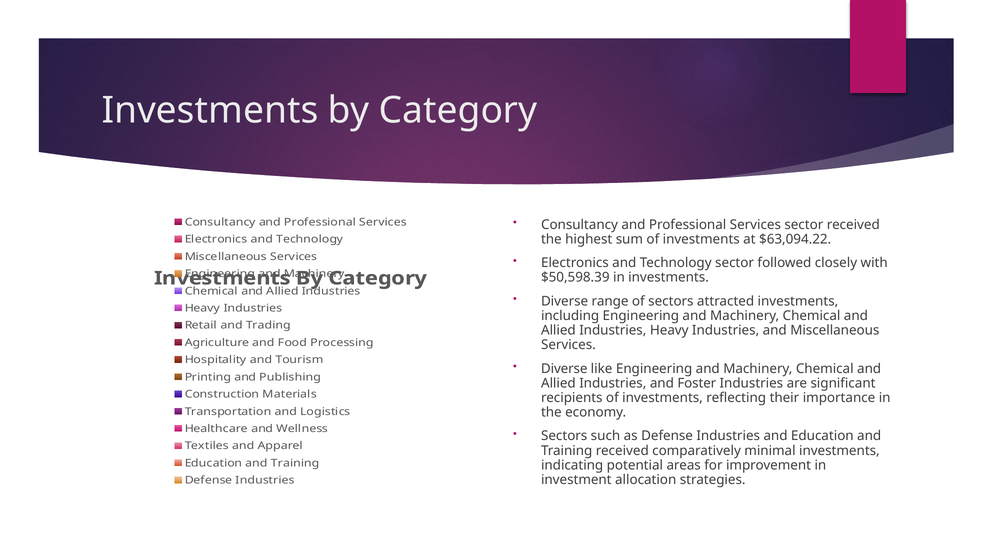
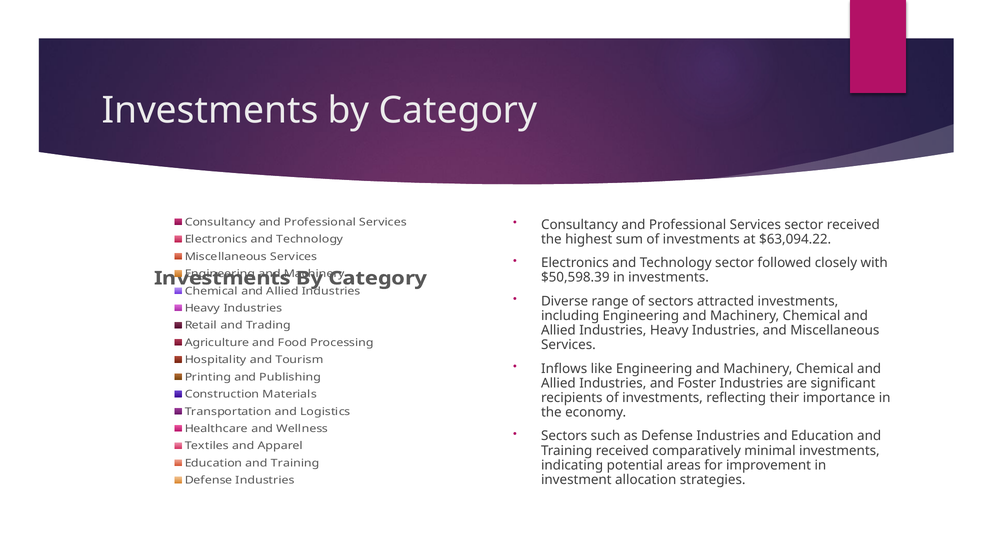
Diverse: Diverse -> Inflows (564, 369)
